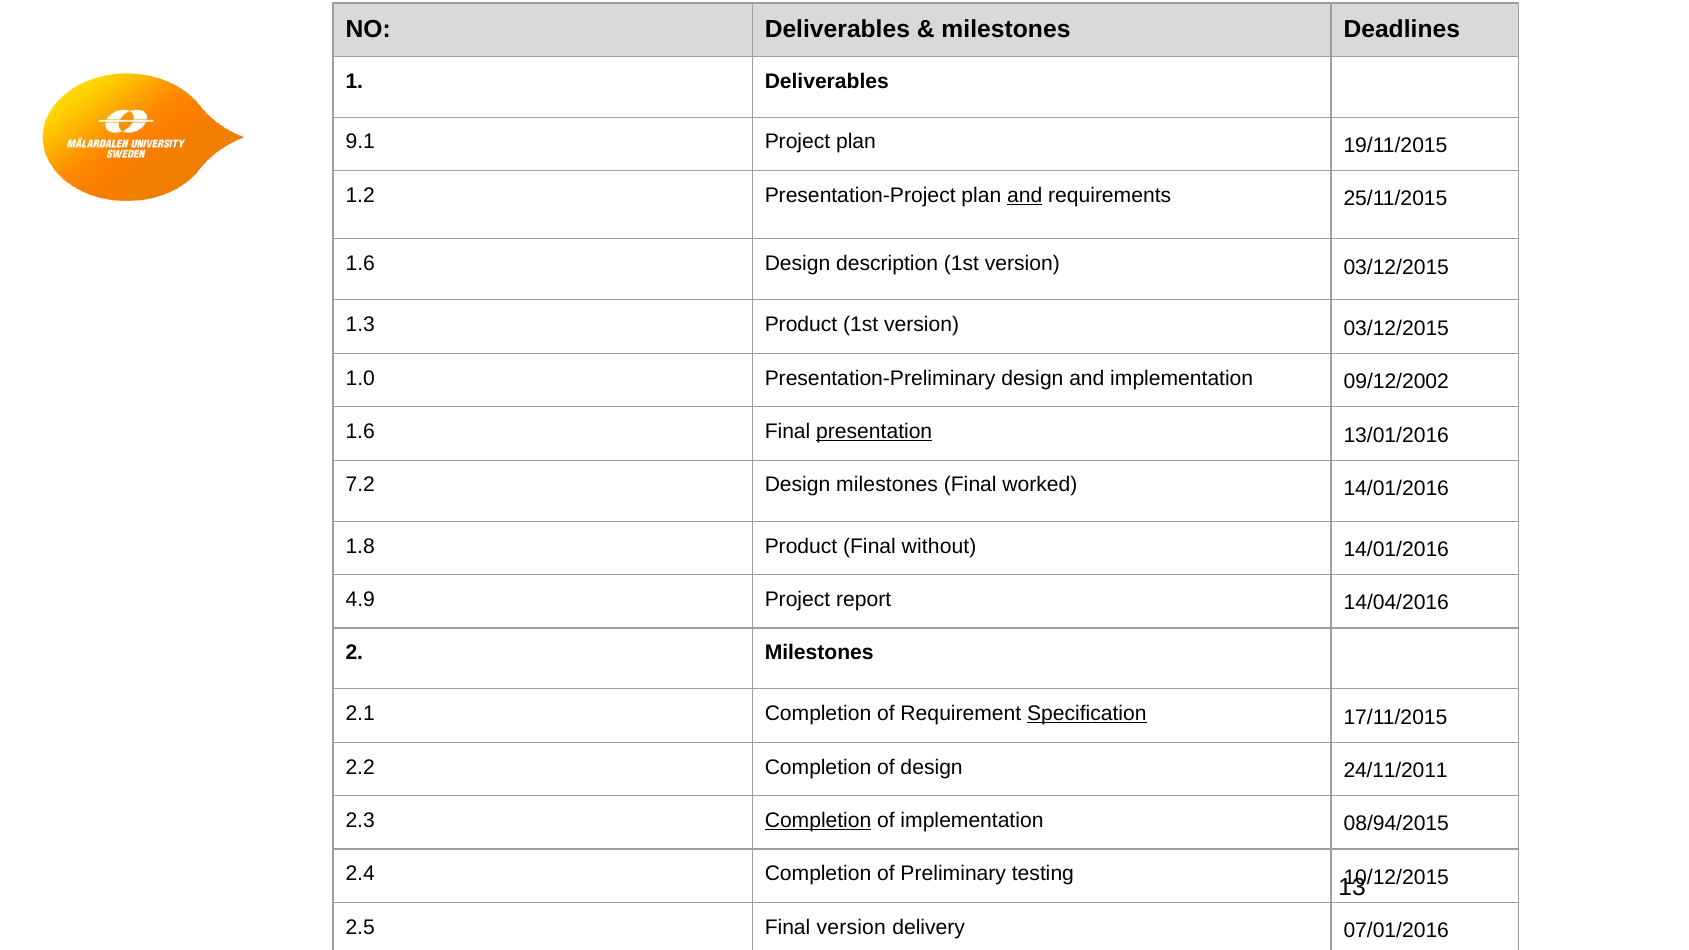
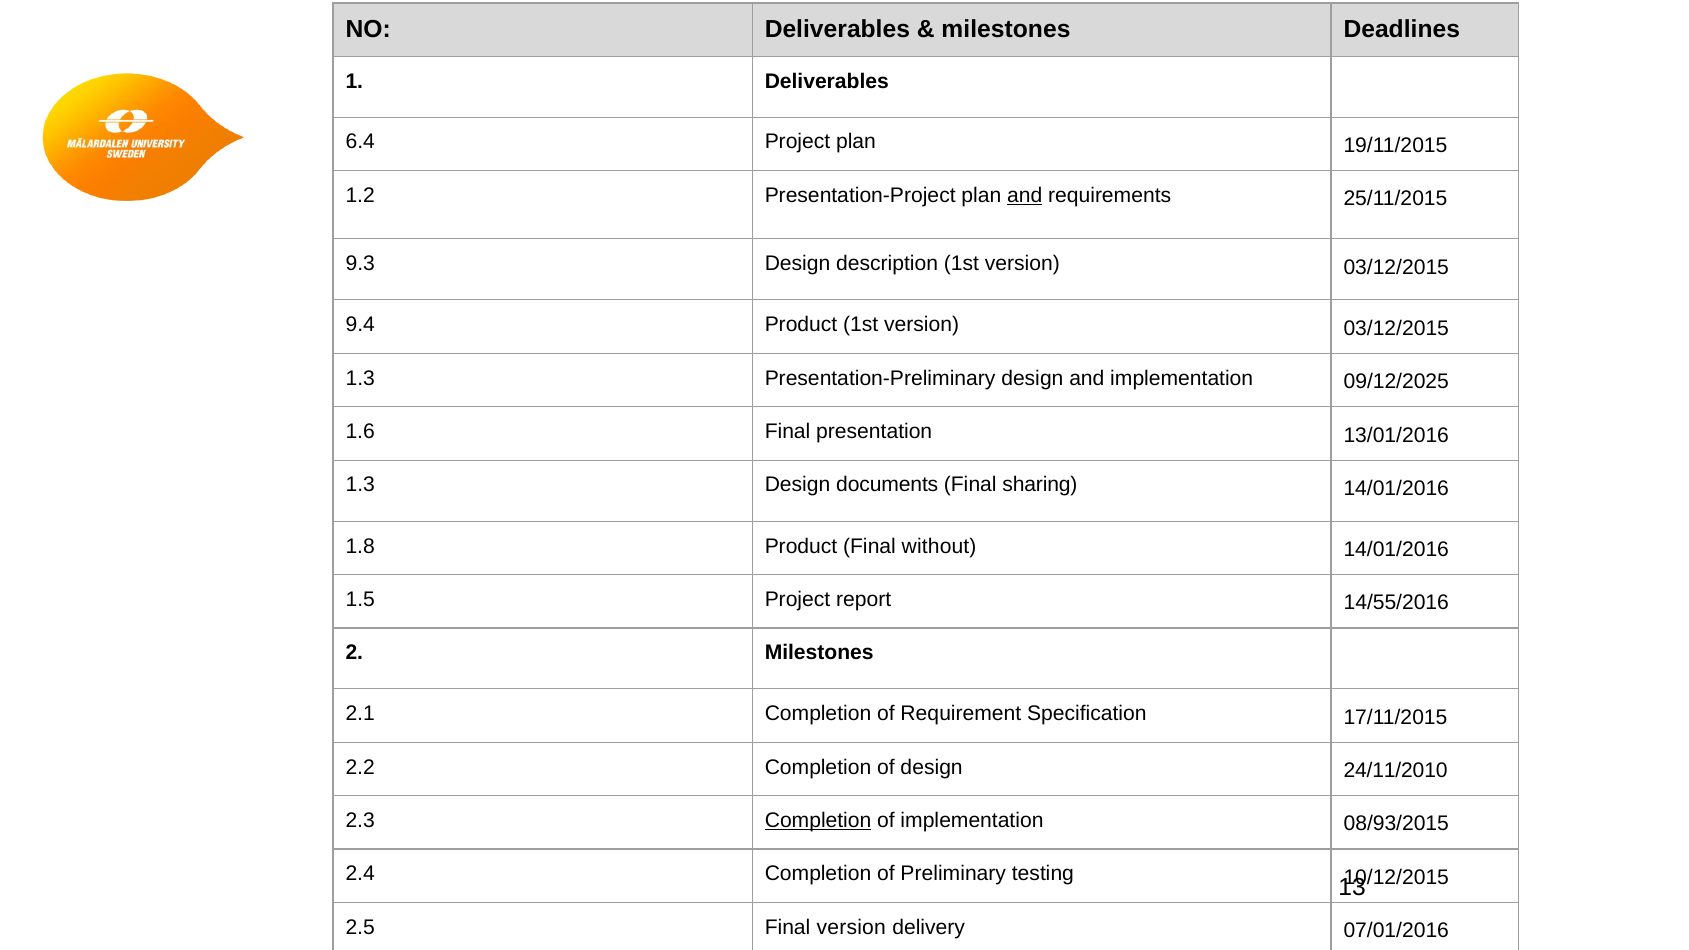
9.1: 9.1 -> 6.4 (360, 142)
1.6: 1.6 -> 9.3 (360, 264)
1.3: 1.3 -> 9.4 (360, 325)
1.0: 1.0 -> 1.3 (360, 378)
09/12/2002: 09/12/2002 -> 09/12/2025 (1396, 382)
presentation underline: present -> none (874, 432)
7.2: 7.2 -> 1.3 (360, 485)
Design milestones: milestones -> documents (887, 485)
worked: worked -> sharing (1040, 485)
4.9: 4.9 -> 1.5 (360, 600)
14/04/2016: 14/04/2016 -> 14/55/2016 (1396, 603)
Specification underline: present -> none (1087, 714)
24/11/2011: 24/11/2011 -> 24/11/2010 (1396, 771)
08/94/2015: 08/94/2015 -> 08/93/2015 (1396, 824)
